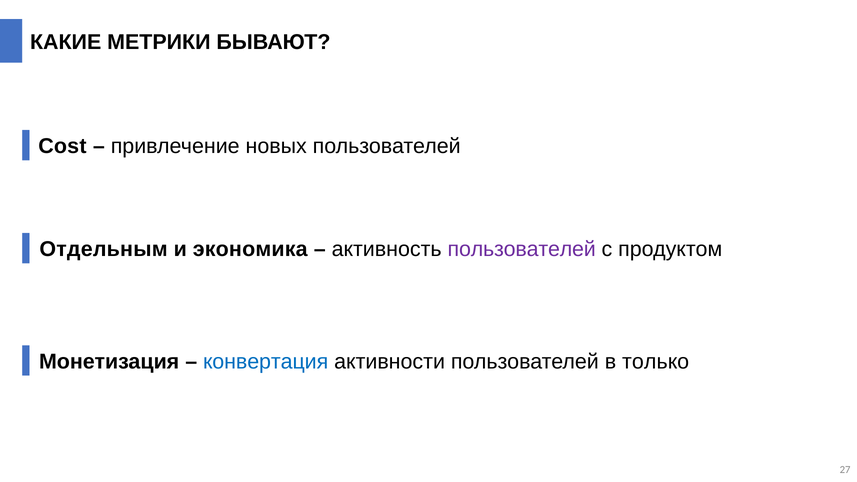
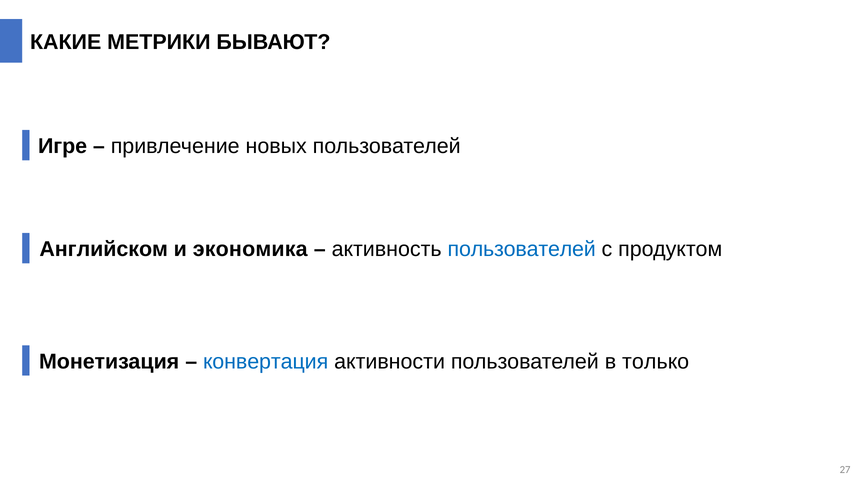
Cost: Cost -> Игре (63, 146)
Отдельным: Отдельным -> Английском (104, 249)
пользователей colour: purple -> blue (522, 249)
